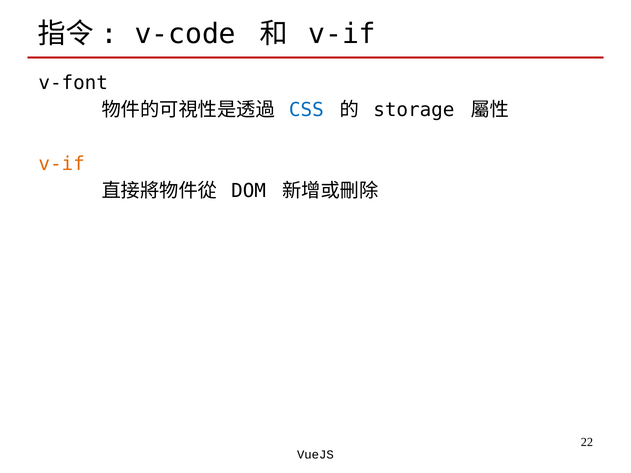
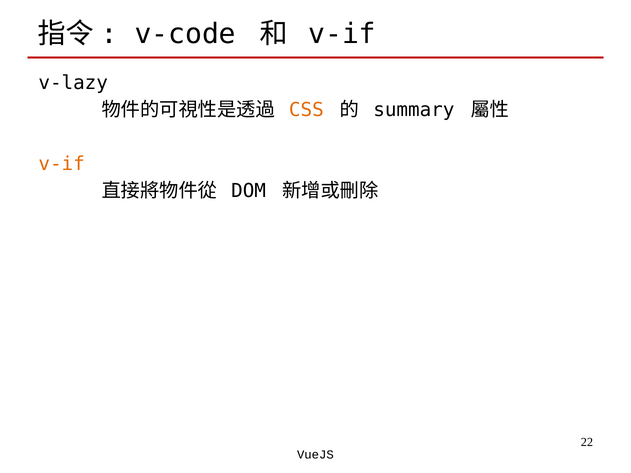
v-font: v-font -> v-lazy (73, 83)
CSS colour: blue -> orange (306, 110)
storage: storage -> summary (414, 110)
